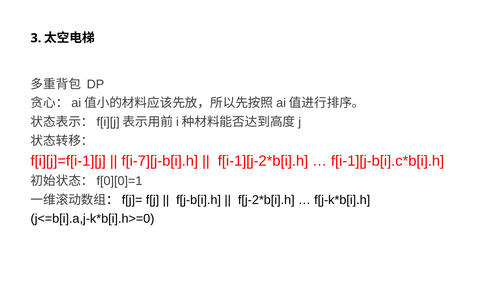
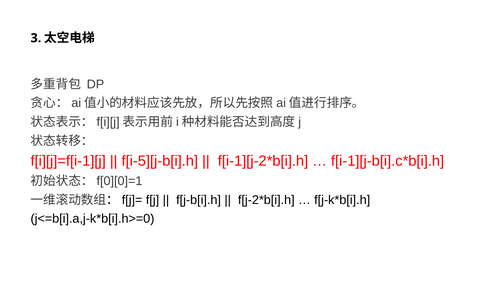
f[i-7][j-b[i].h: f[i-7][j-b[i].h -> f[i-5][j-b[i].h (160, 161)
